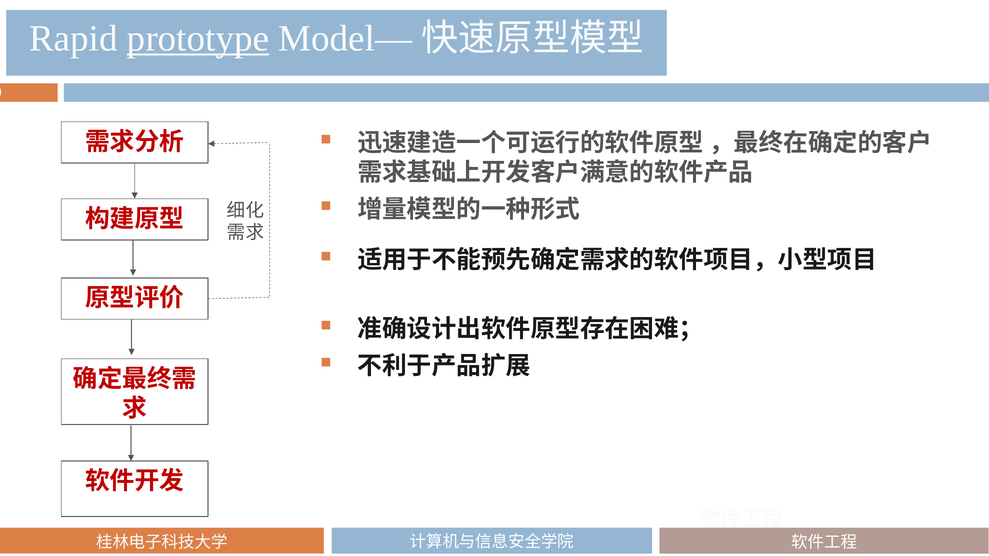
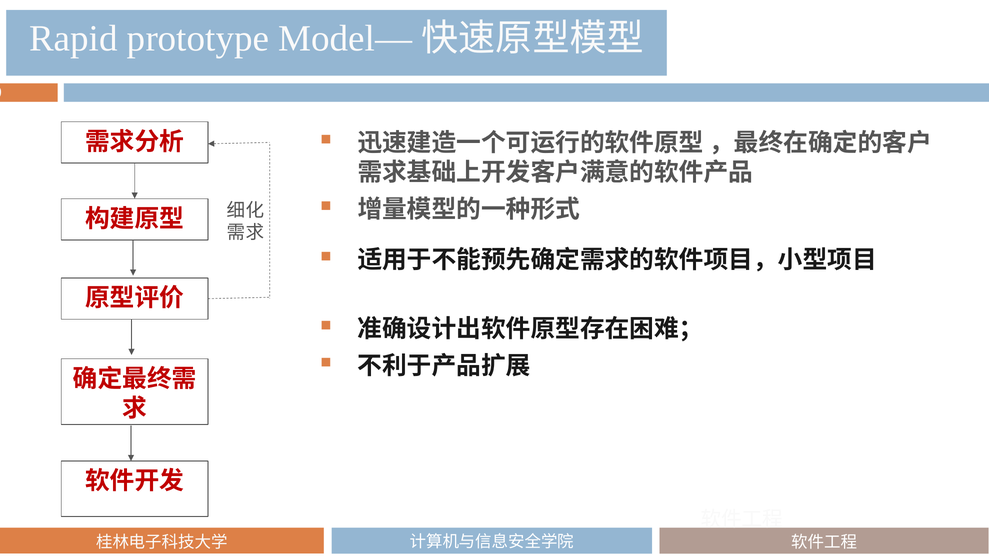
prototype underline: present -> none (198, 39)
